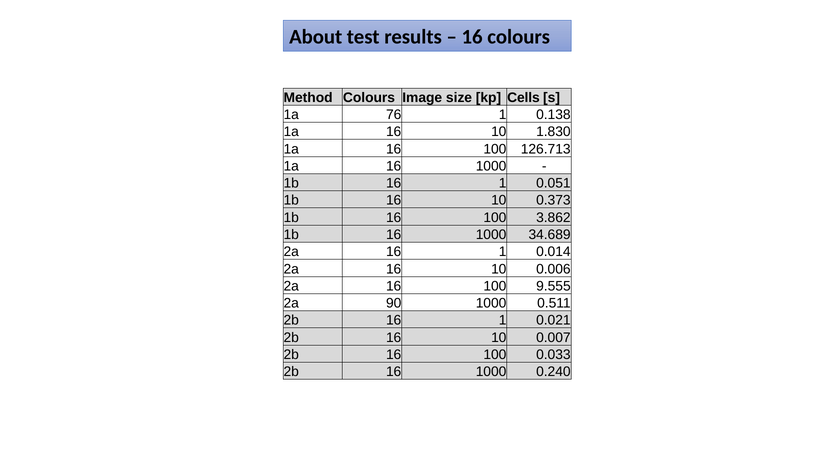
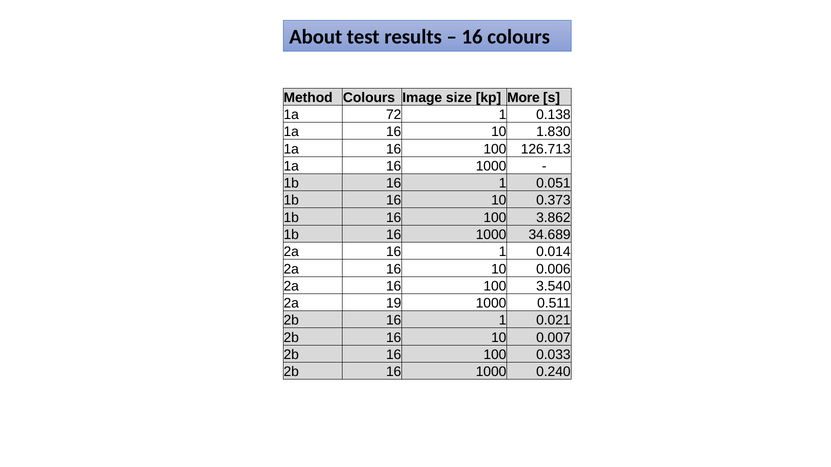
Cells: Cells -> More (523, 98)
76: 76 -> 72 (394, 115)
9.555: 9.555 -> 3.540 (553, 286)
90: 90 -> 19 (394, 304)
